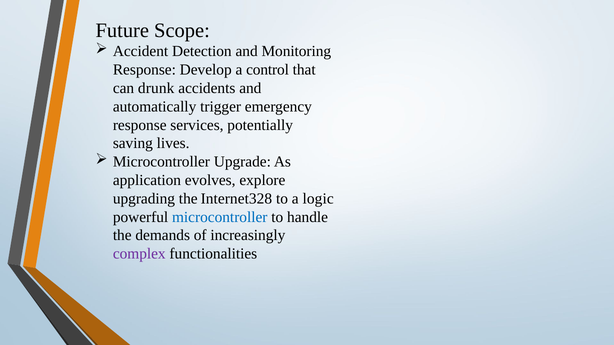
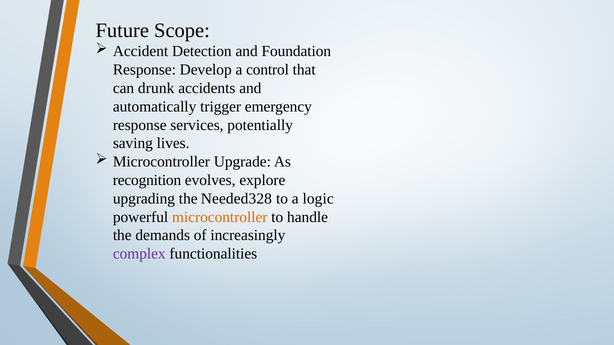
Monitoring: Monitoring -> Foundation (296, 51)
application: application -> recognition (147, 180)
Internet328: Internet328 -> Needed328 (236, 199)
microcontroller colour: blue -> orange (220, 217)
